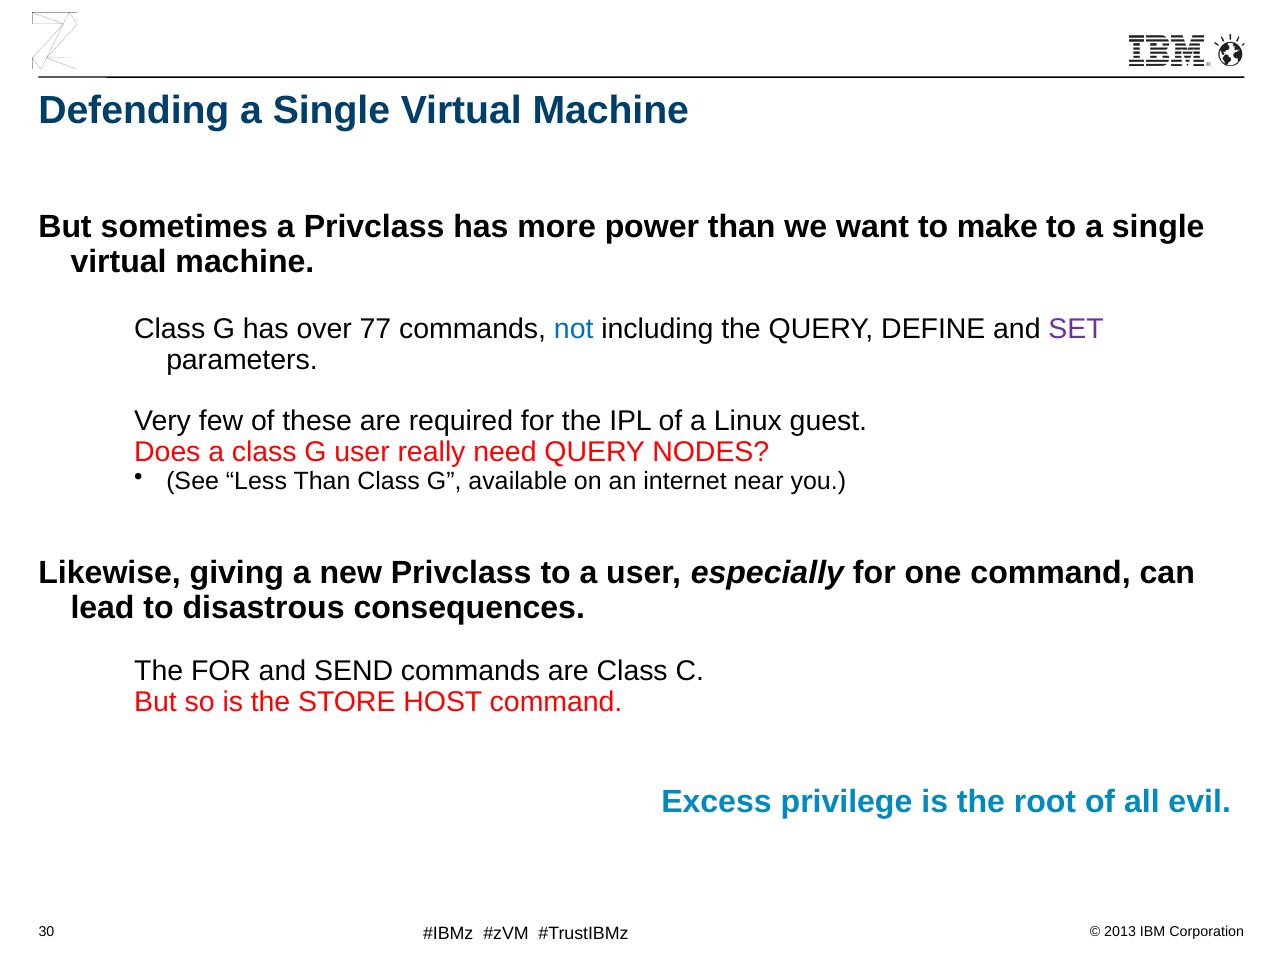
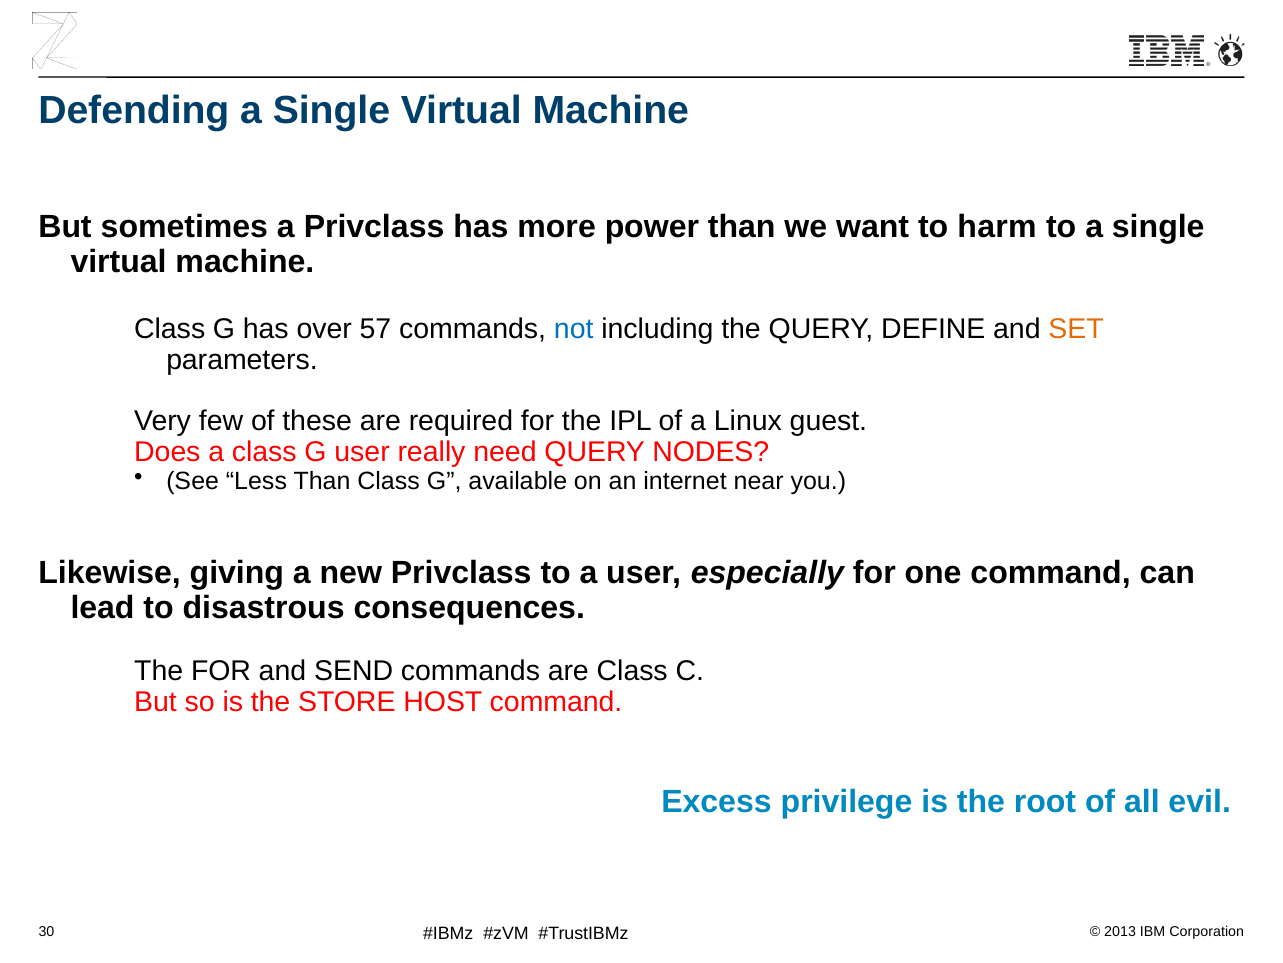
make: make -> harm (997, 227)
77: 77 -> 57 (375, 329)
SET colour: purple -> orange (1076, 329)
